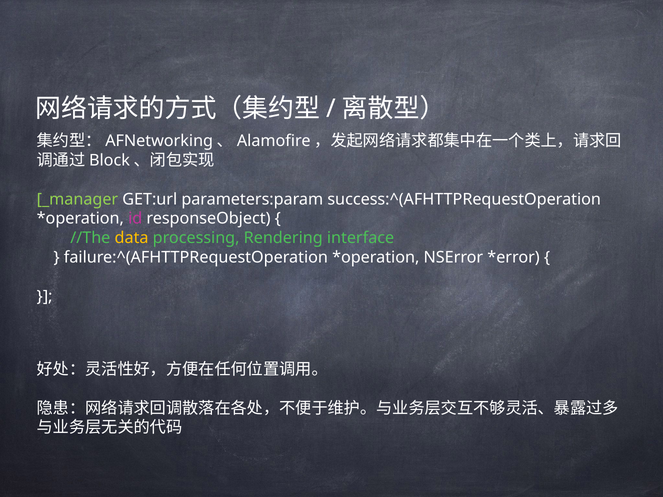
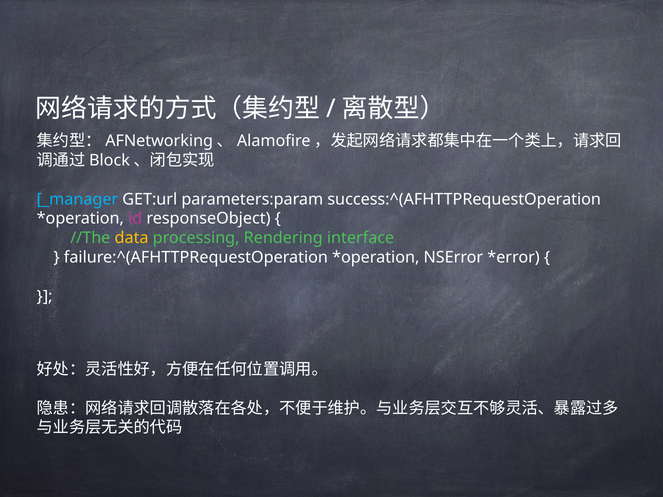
_manager colour: light green -> light blue (77, 199)
